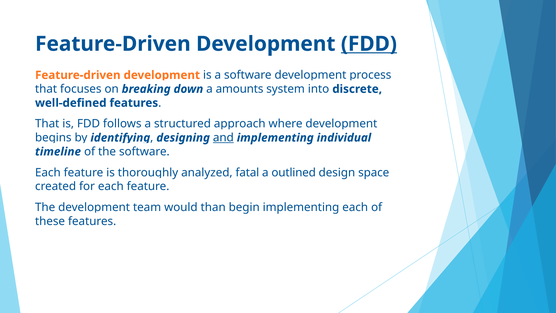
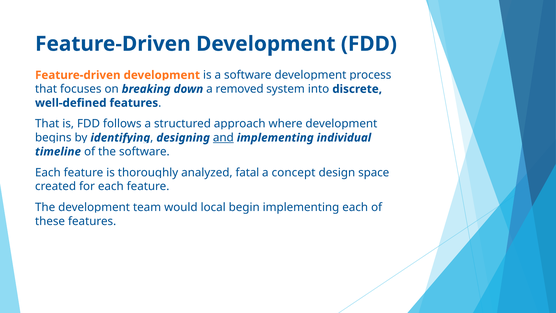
FDD underline: present -> none (369, 44)
amounts: amounts -> removed (240, 89)
outlined: outlined -> concept (294, 172)
than: than -> local (213, 207)
